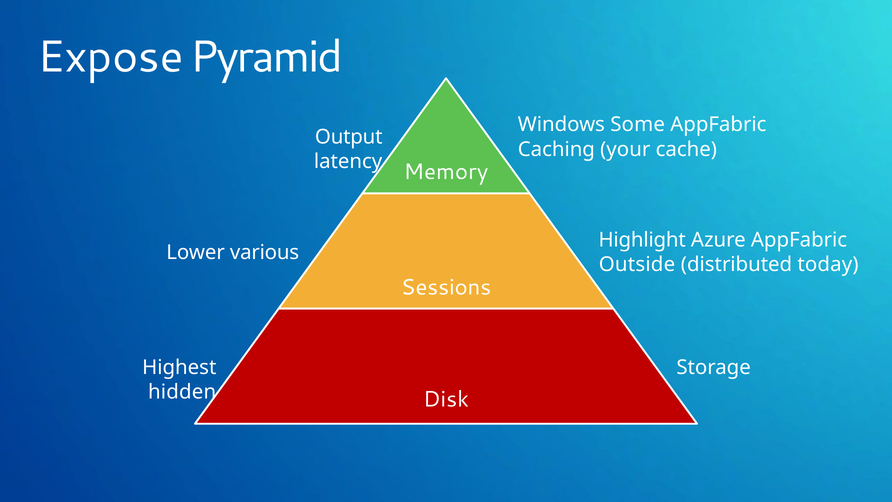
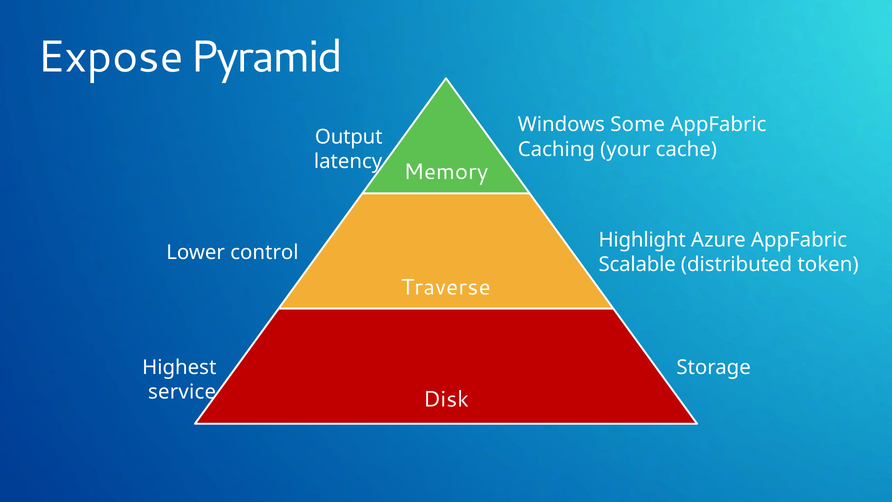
various: various -> control (264, 252)
Outside: Outside -> Scalable (637, 264)
today: today -> token (828, 264)
Sessions: Sessions -> Traverse (446, 287)
hidden: hidden -> service (182, 392)
